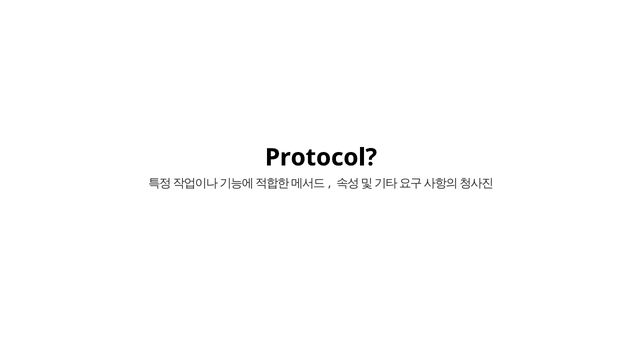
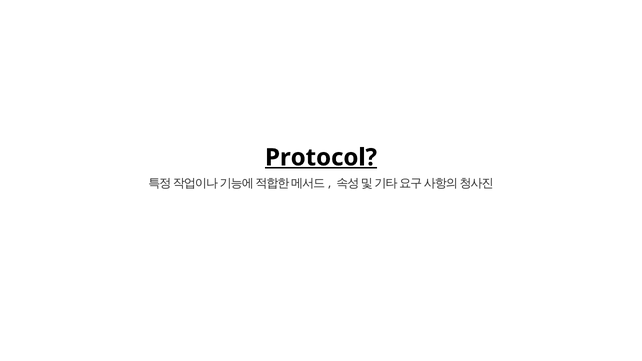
Protocol underline: none -> present (321, 158)
